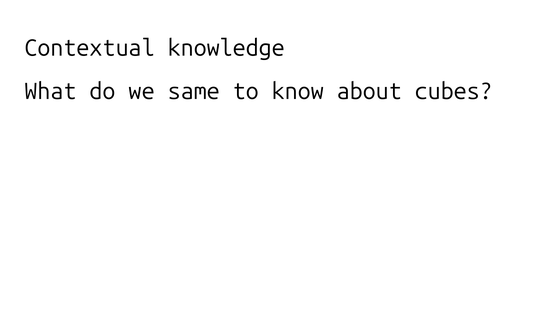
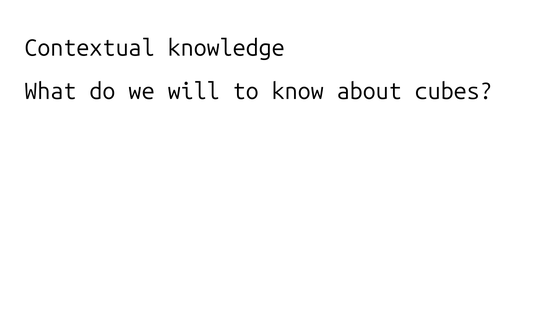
same: same -> will (194, 91)
